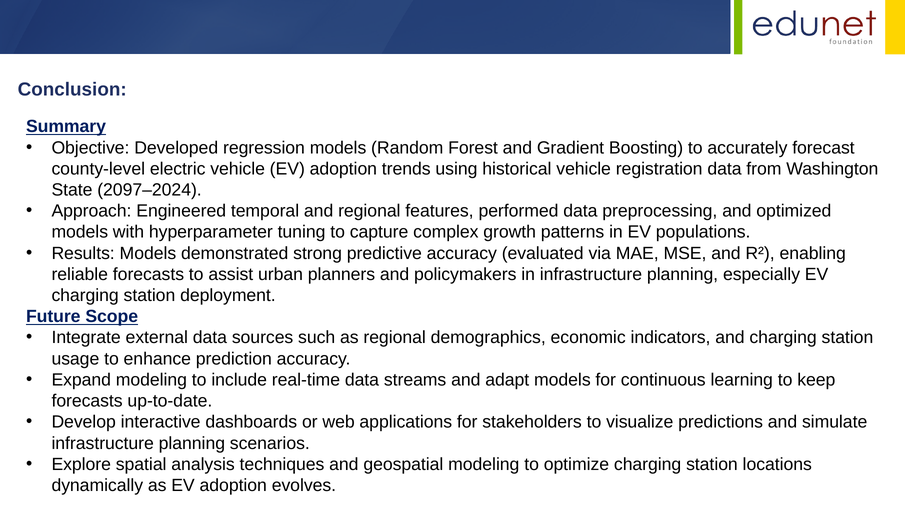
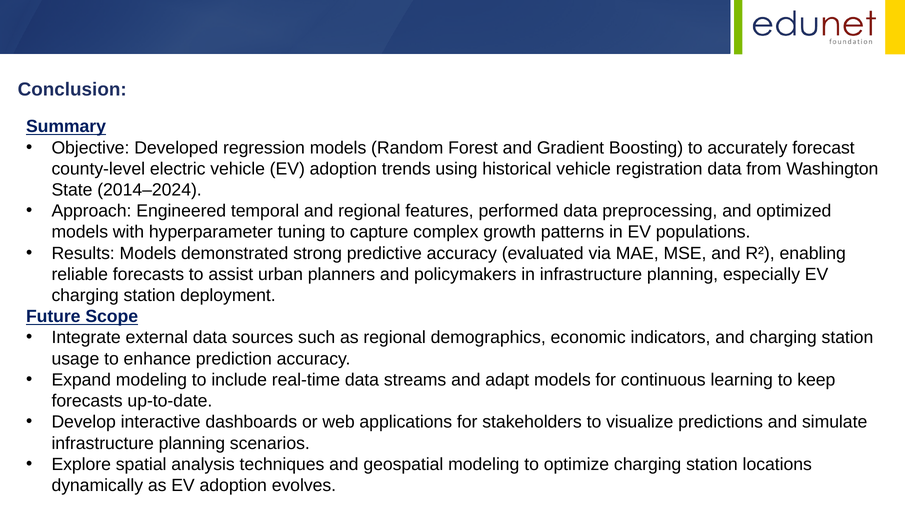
2097–2024: 2097–2024 -> 2014–2024 (150, 190)
